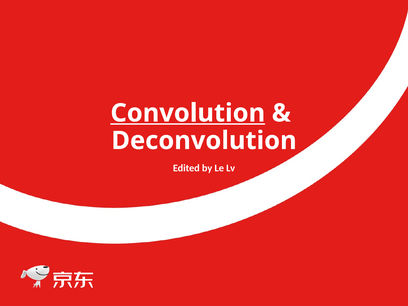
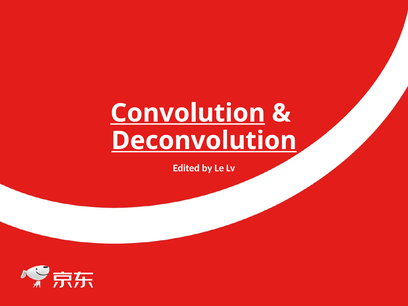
Deconvolution underline: none -> present (204, 141)
